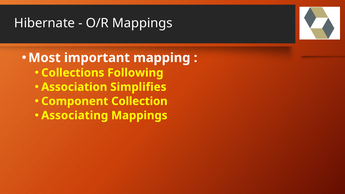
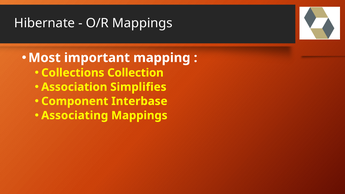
Following: Following -> Collection (135, 73)
Collection: Collection -> Interbase (139, 101)
